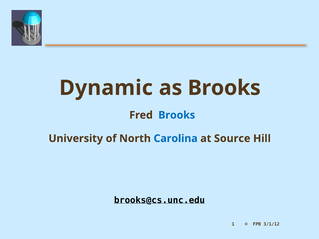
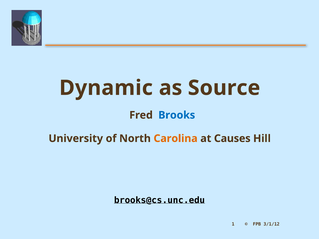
as Brooks: Brooks -> Source (224, 88)
Carolina colour: blue -> orange (176, 139)
Source: Source -> Causes (232, 139)
